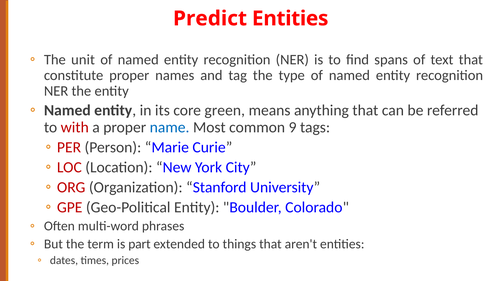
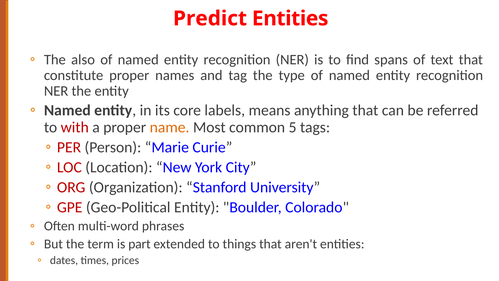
unit: unit -> also (83, 60)
green: green -> labels (225, 110)
name colour: blue -> orange (170, 127)
9: 9 -> 5 (293, 127)
